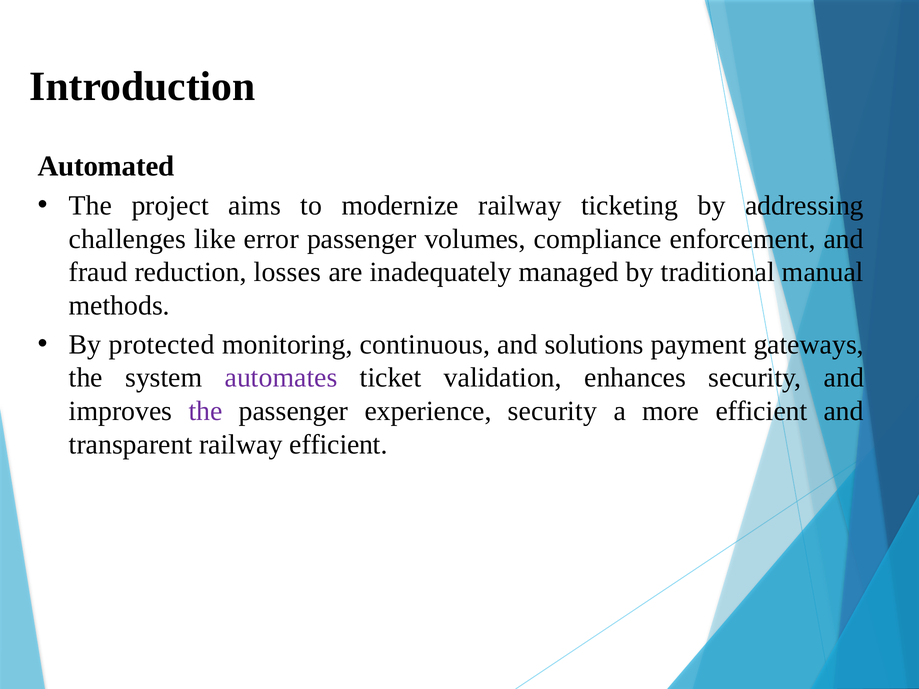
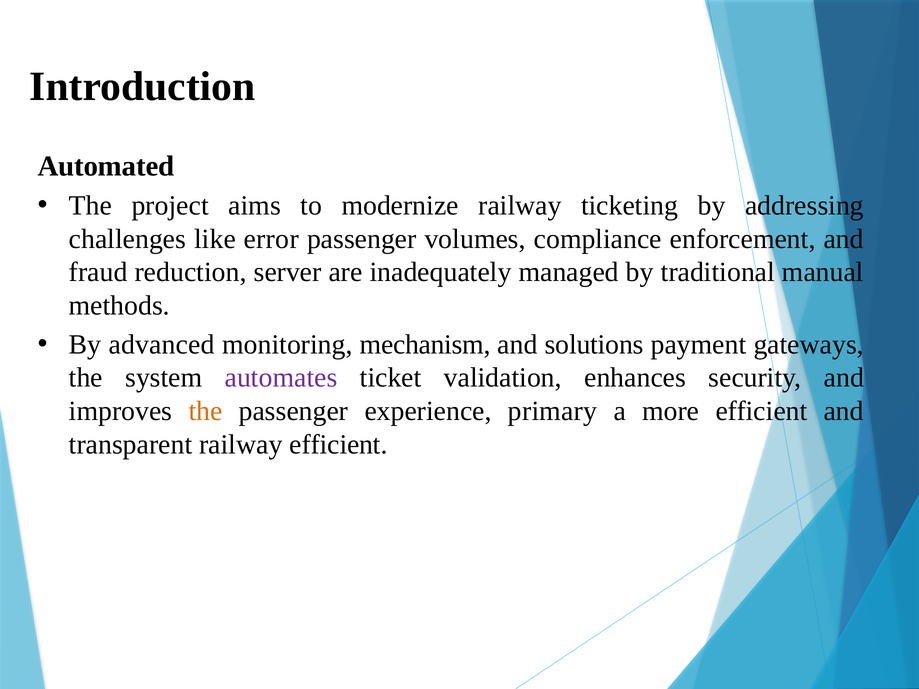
losses: losses -> server (288, 272)
protected: protected -> advanced (162, 345)
continuous: continuous -> mechanism (425, 345)
the colour: purple -> orange (205, 411)
experience security: security -> primary (553, 411)
